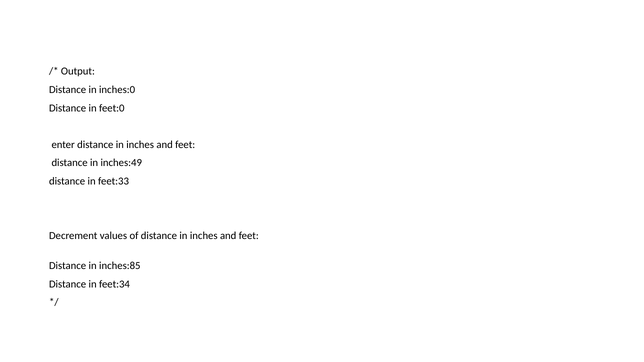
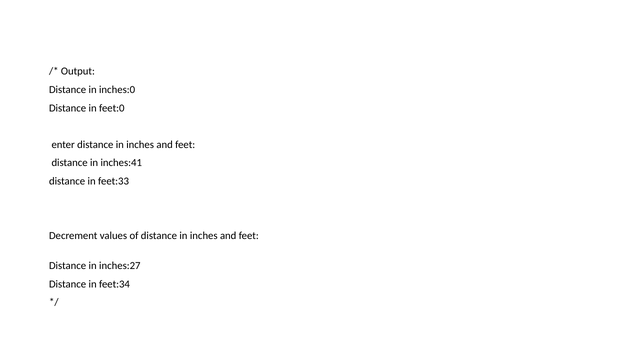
inches:49: inches:49 -> inches:41 (121, 163)
inches:85: inches:85 -> inches:27 (120, 266)
